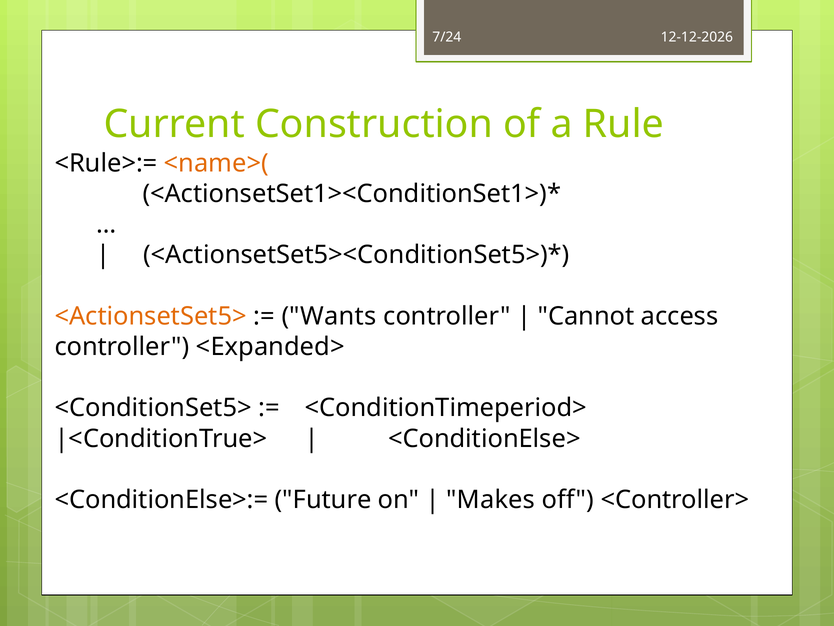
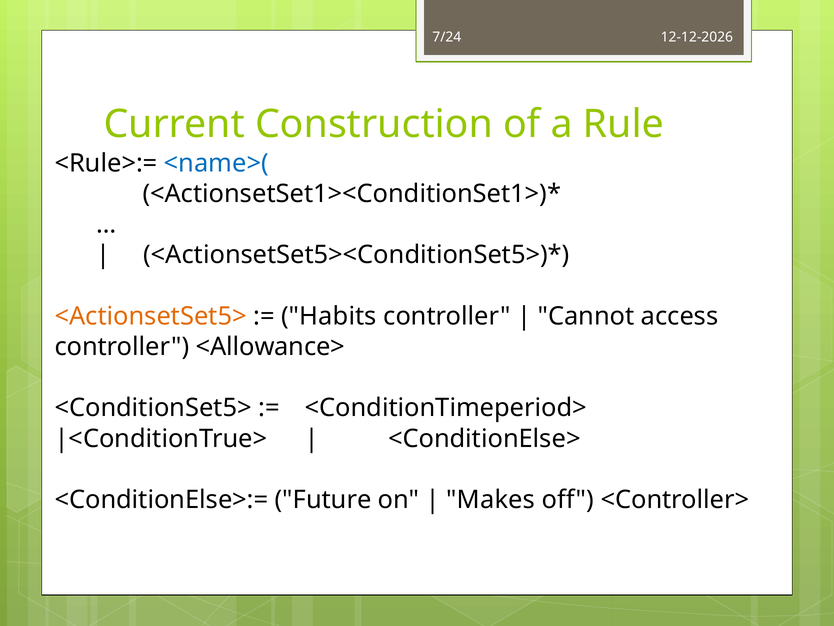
<name>( colour: orange -> blue (216, 163)
Wants: Wants -> Habits (329, 316)
<Expanded>: <Expanded> -> <Allowance> (270, 347)
